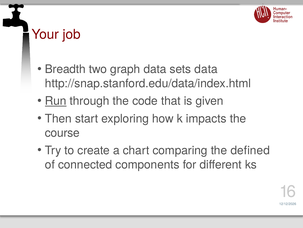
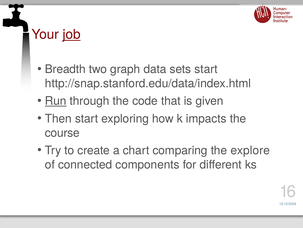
job underline: none -> present (72, 34)
sets data: data -> start (206, 69)
defined: defined -> explore (250, 150)
